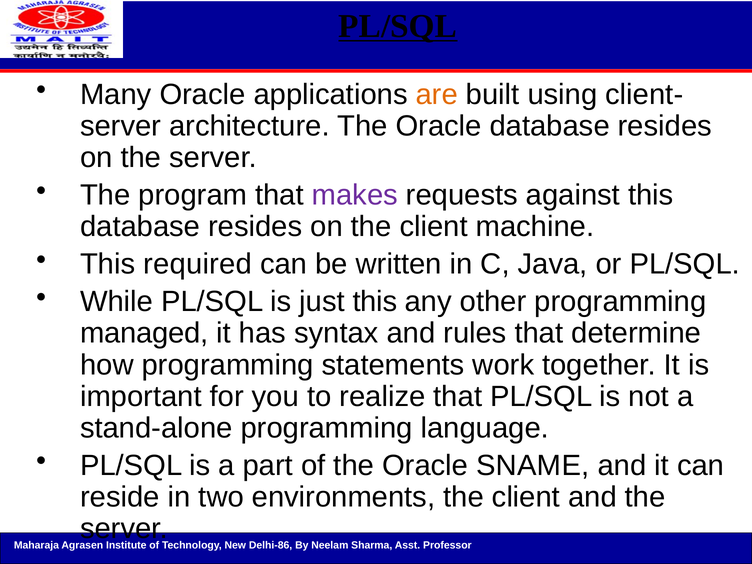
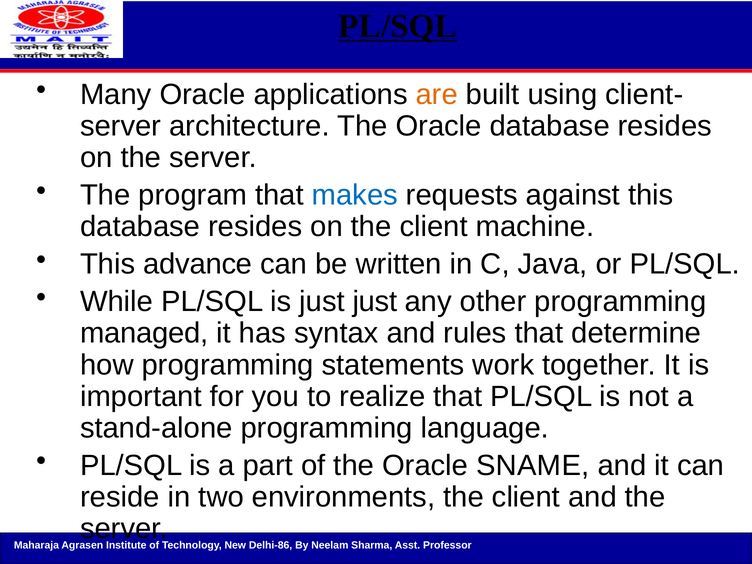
makes colour: purple -> blue (355, 195)
required: required -> advance (198, 264)
just this: this -> just (375, 302)
